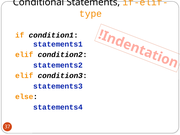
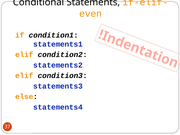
type: type -> even (91, 14)
